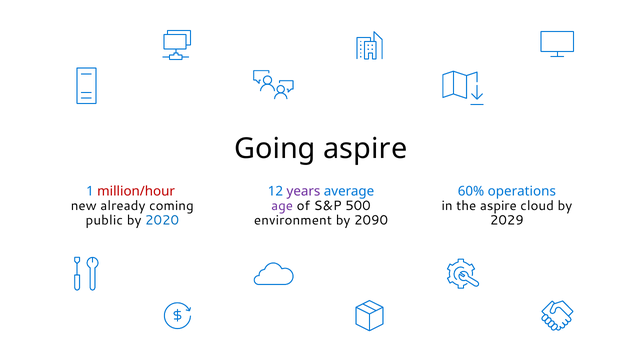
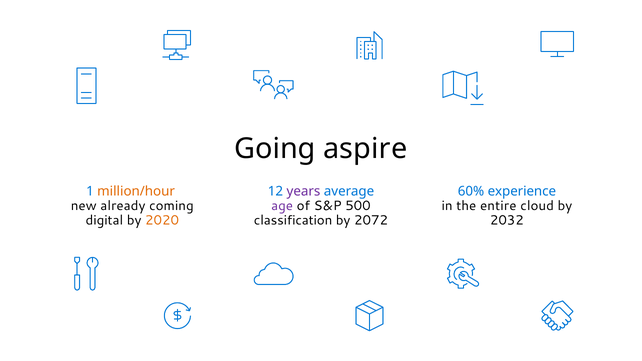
million/hour colour: red -> orange (136, 191)
operations: operations -> experience (522, 192)
the aspire: aspire -> entire (498, 206)
public: public -> digital (104, 220)
2020 colour: blue -> orange (162, 220)
environment: environment -> classification (293, 220)
2090: 2090 -> 2072 (371, 220)
2029: 2029 -> 2032 (507, 220)
